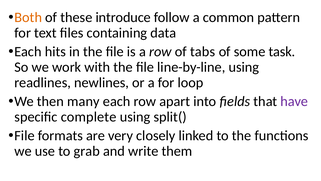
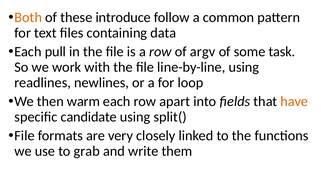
hits: hits -> pull (55, 52)
tabs: tabs -> argv (203, 52)
many: many -> warm (83, 101)
have colour: purple -> orange (294, 101)
complete: complete -> candidate (89, 117)
